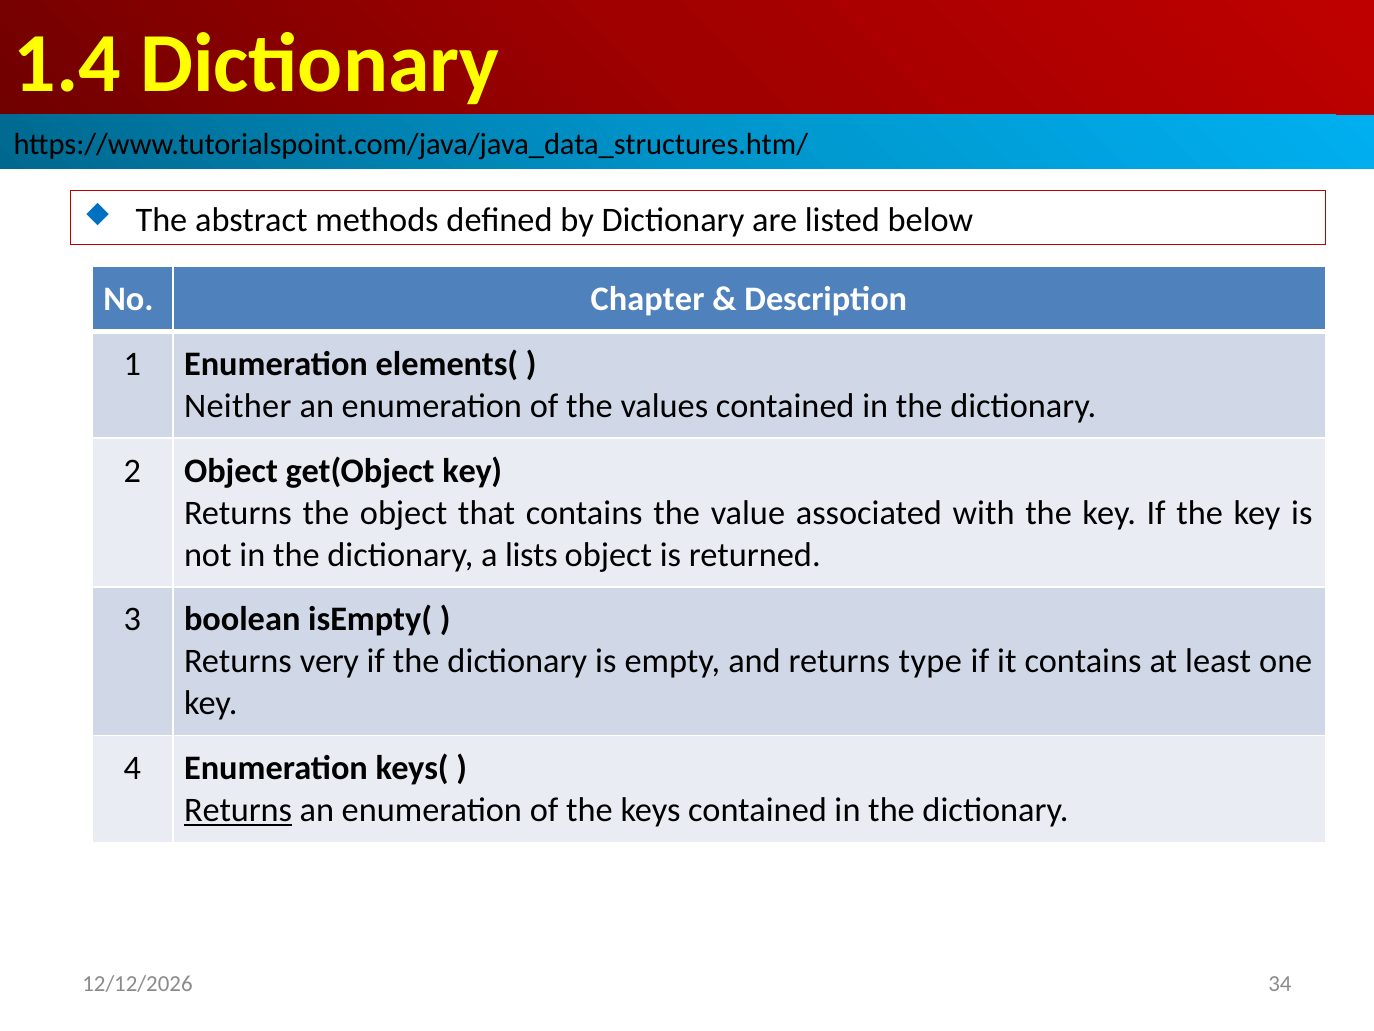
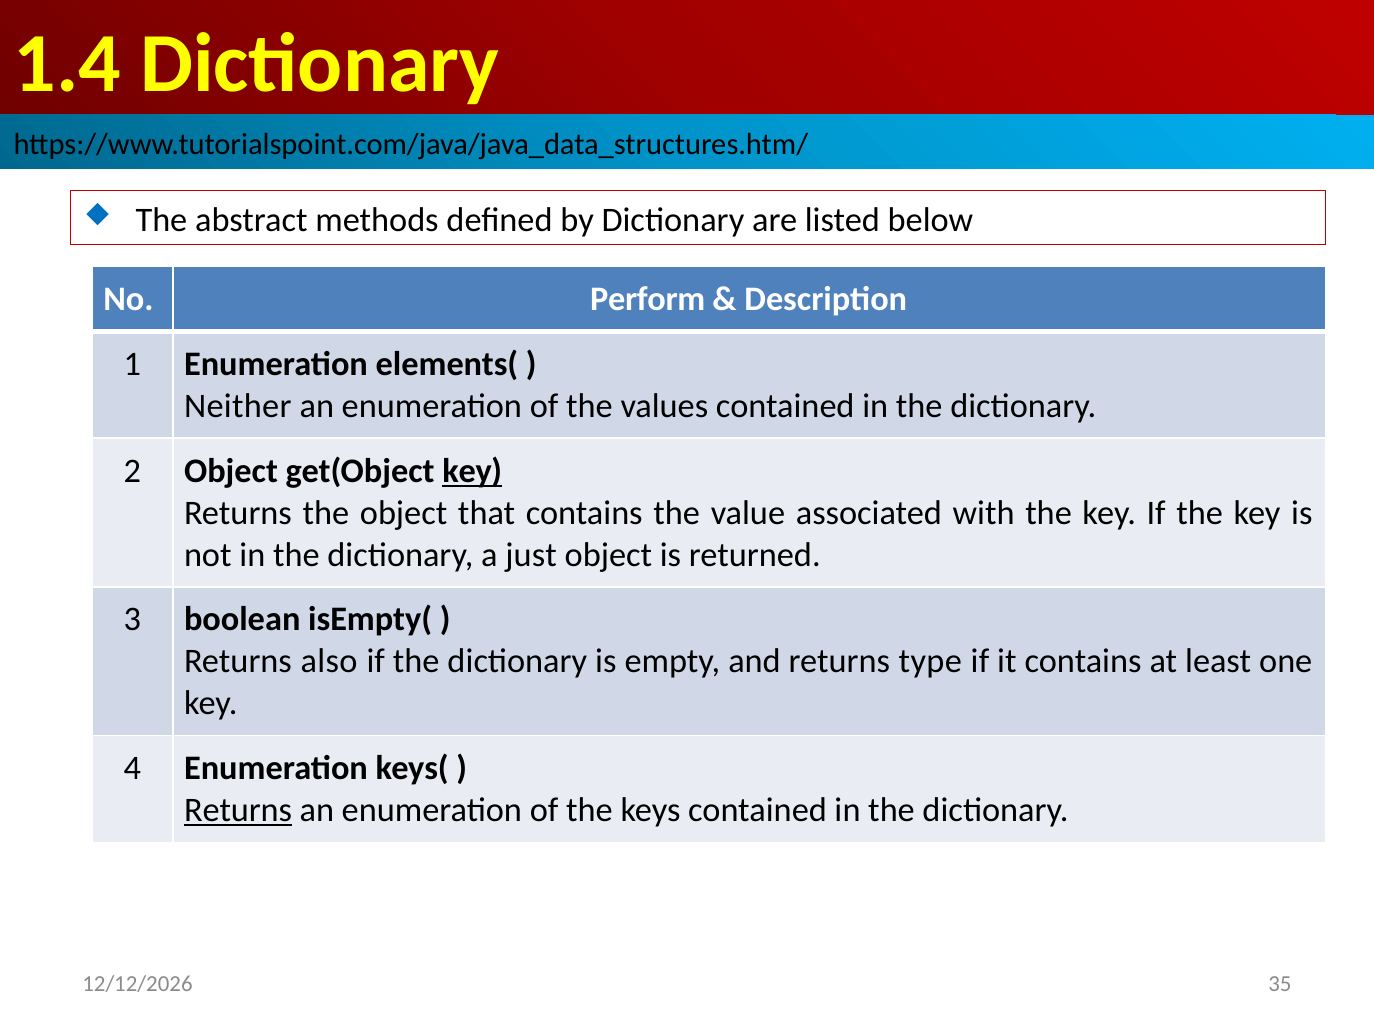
Chapter: Chapter -> Perform (648, 299)
key underline: none -> present (472, 471)
lists: lists -> just (531, 555)
very: very -> also (329, 661)
34: 34 -> 35 (1280, 984)
